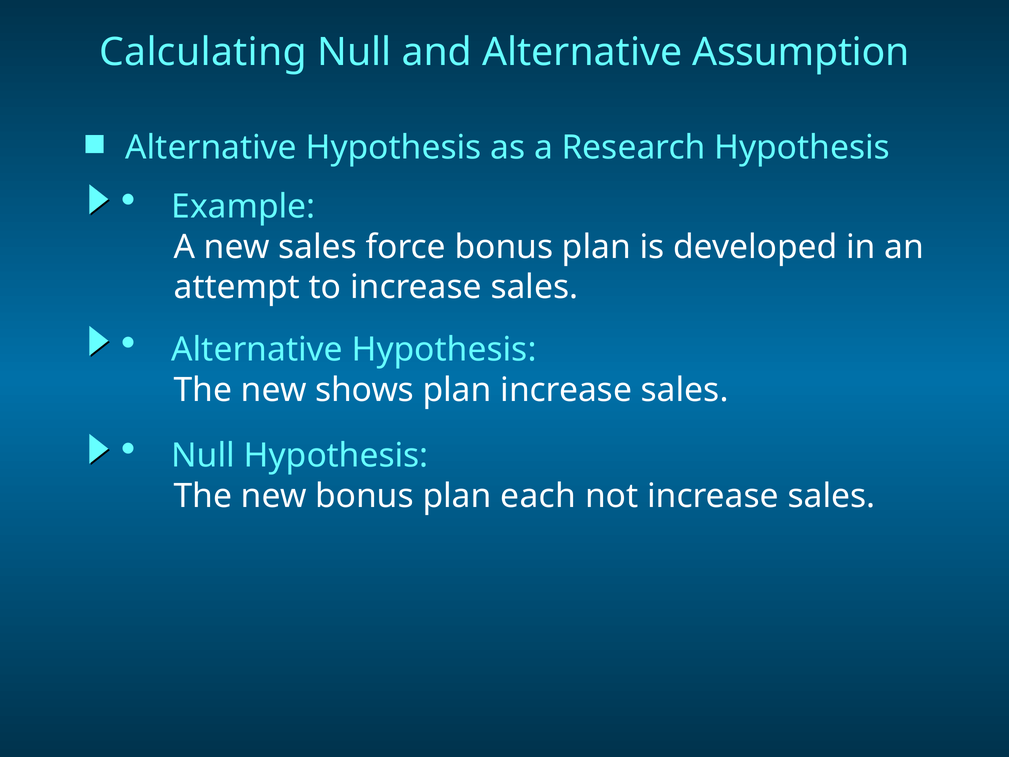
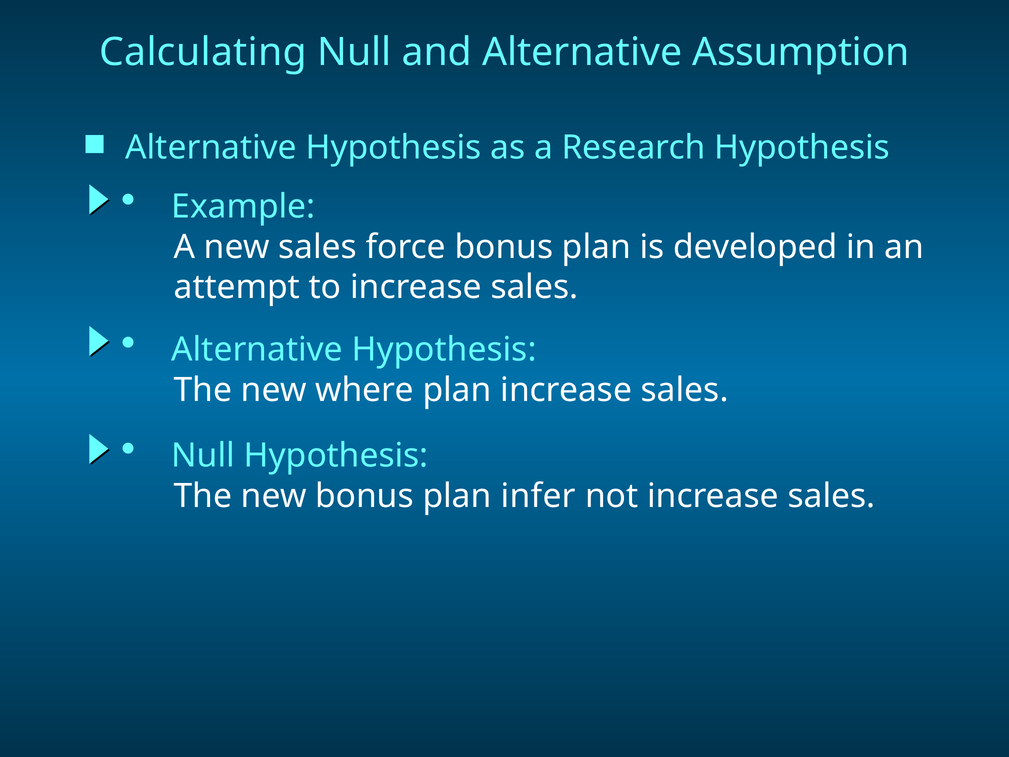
shows: shows -> where (365, 390)
each: each -> infer (538, 496)
